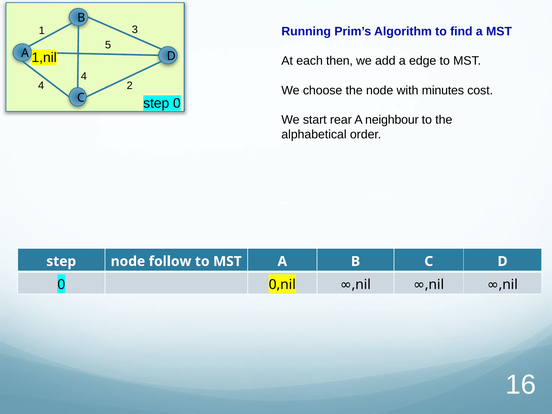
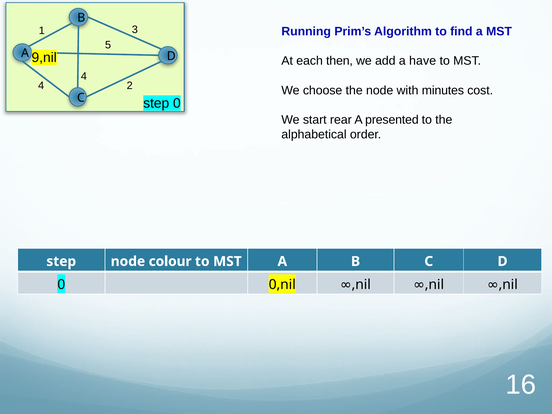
1,nil: 1,nil -> 9,nil (44, 57)
edge: edge -> have (423, 61)
neighbour: neighbour -> presented (392, 120)
follow: follow -> colour (170, 261)
